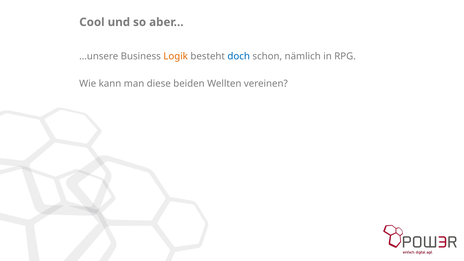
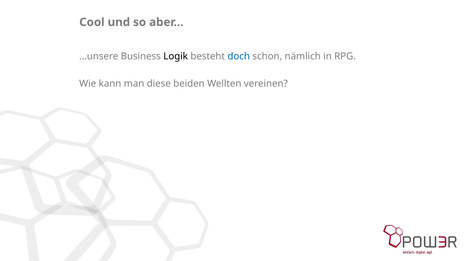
Logik colour: orange -> black (176, 56)
